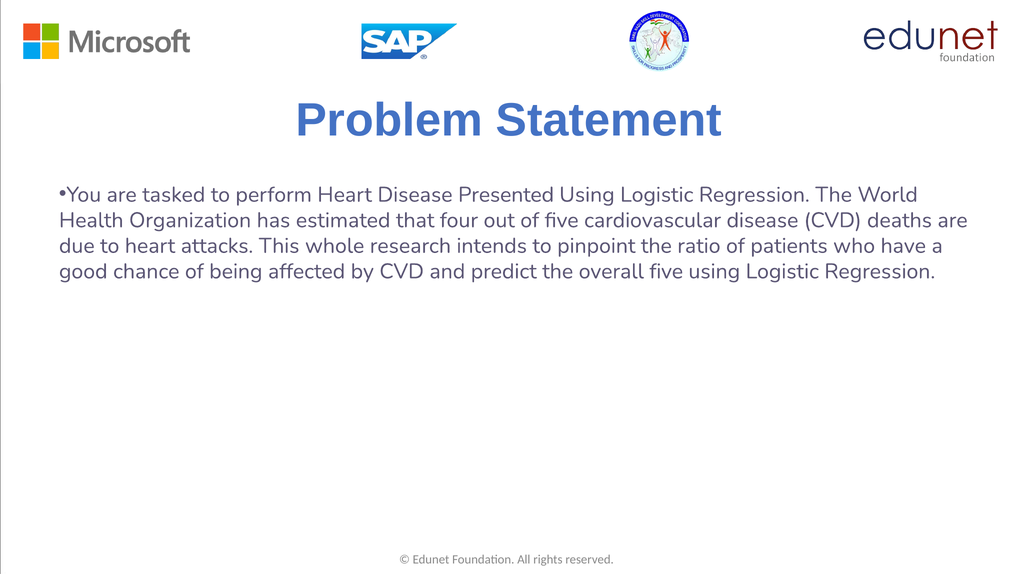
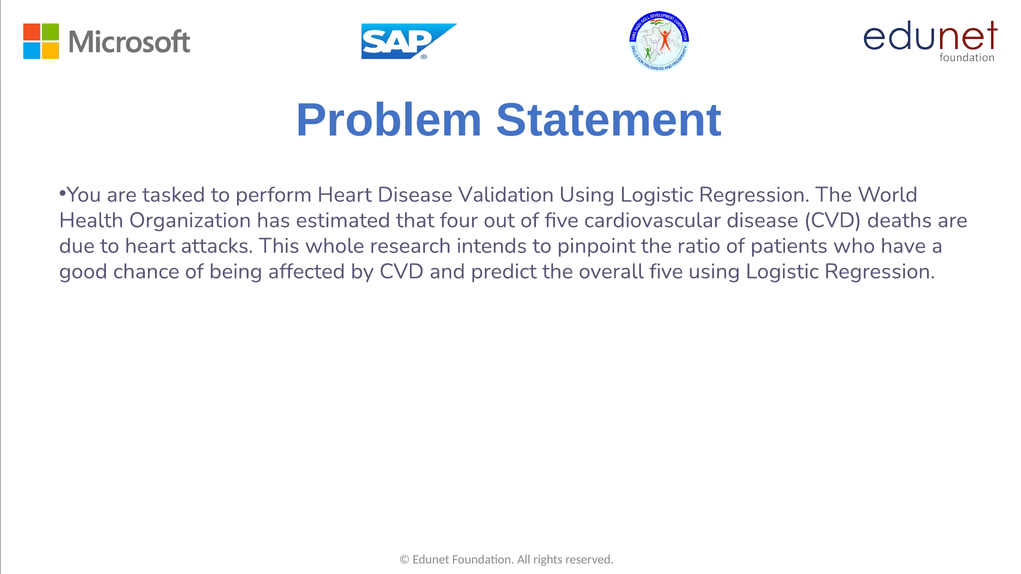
Presented: Presented -> Validation (506, 195)
